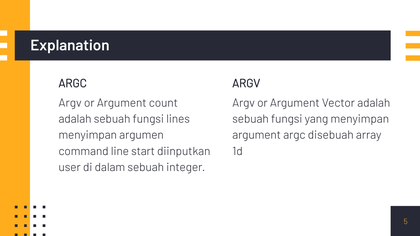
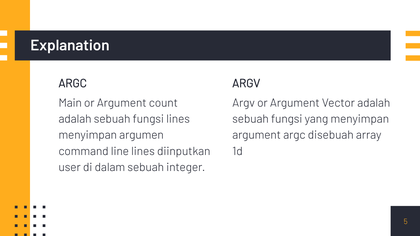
Argv: Argv -> Main (70, 103)
line start: start -> lines (143, 151)
